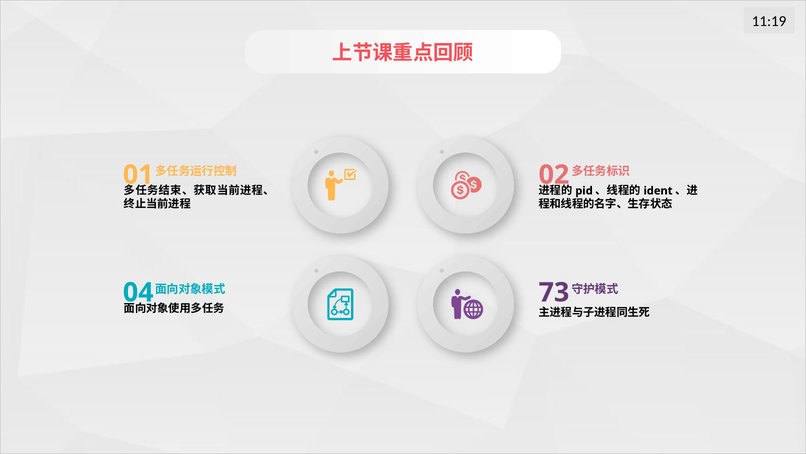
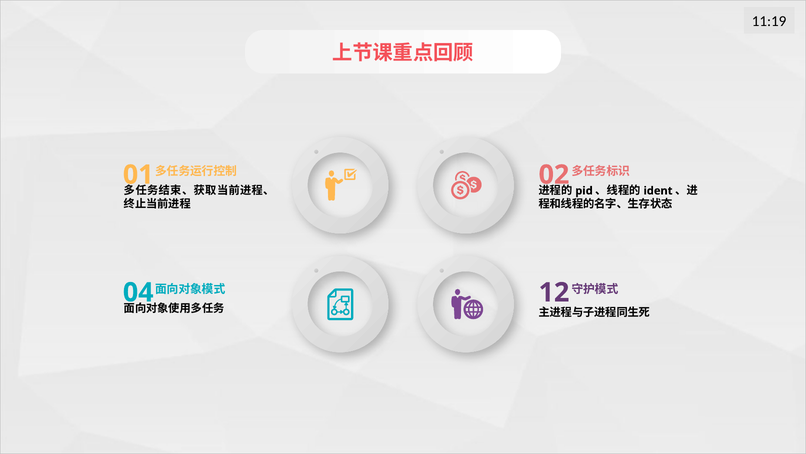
73: 73 -> 12 (554, 292)
